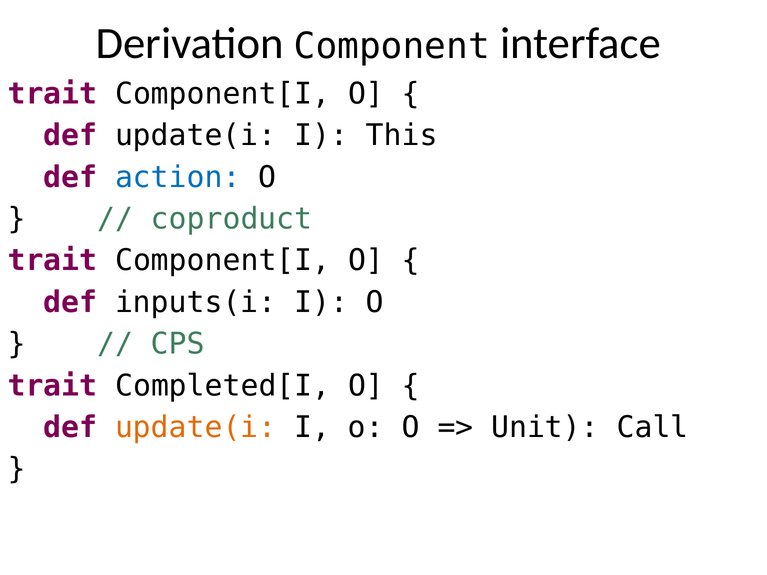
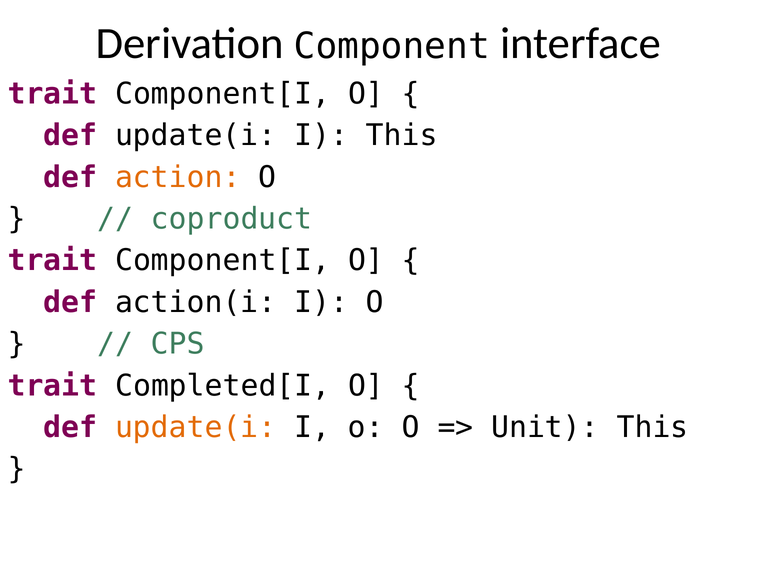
action colour: blue -> orange (178, 177)
inputs(i: inputs(i -> action(i (196, 302)
Unit Call: Call -> This (653, 428)
